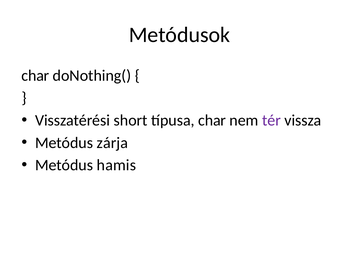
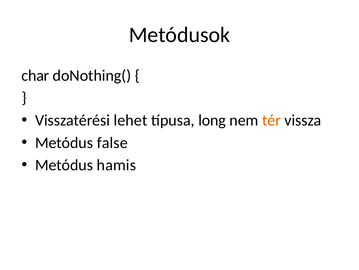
short: short -> lehet (131, 120)
típusa char: char -> long (212, 120)
tér colour: purple -> orange (271, 120)
zárja: zárja -> false (112, 142)
